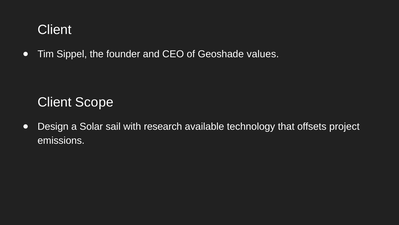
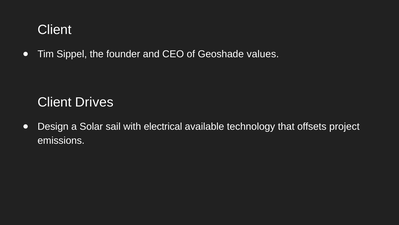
Scope: Scope -> Drives (94, 102)
research: research -> electrical (163, 126)
